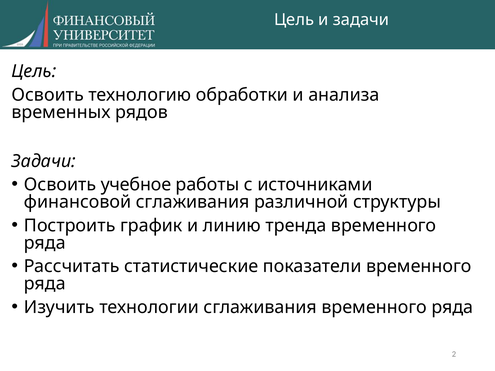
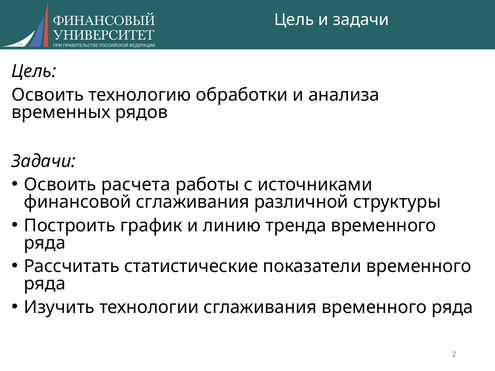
учебное: учебное -> расчета (136, 185)
